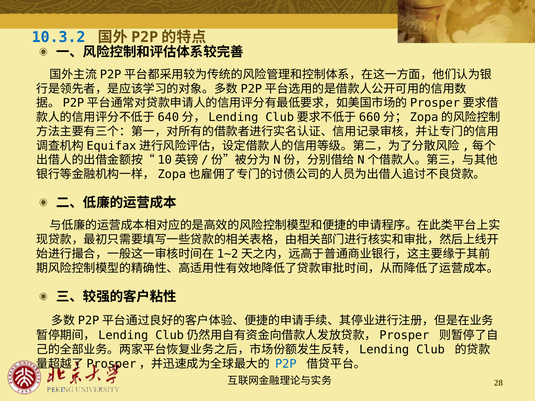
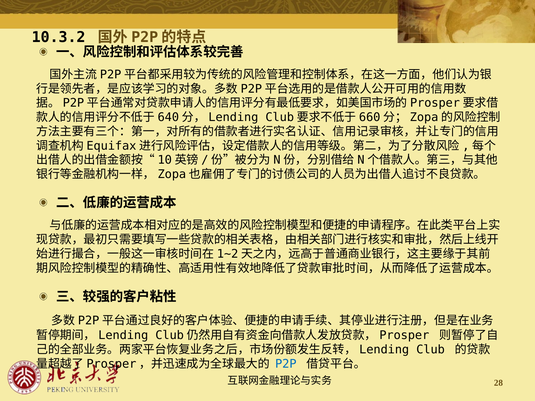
10.3.2 colour: blue -> black (59, 37)
